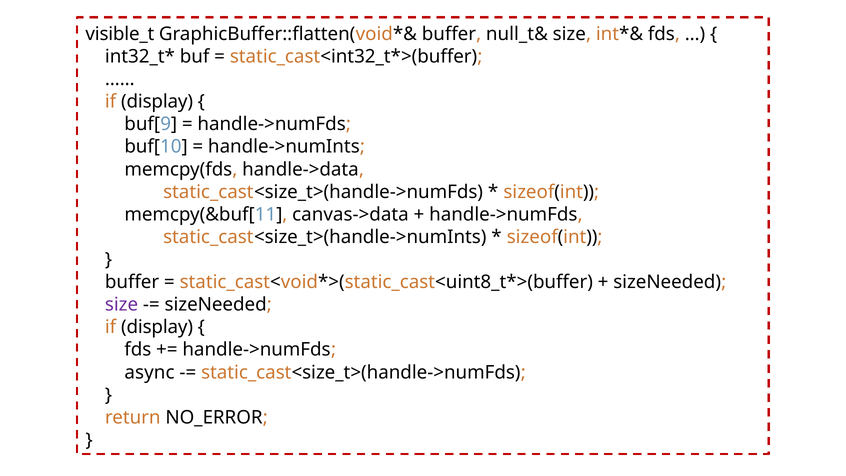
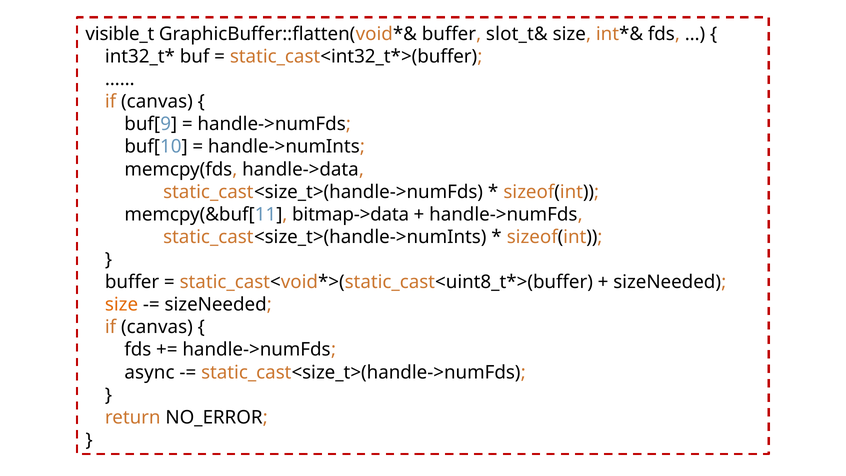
null_t&: null_t& -> slot_t& (517, 34)
display: display -> canvas (157, 102)
canvas->data: canvas->data -> bitmap->data (351, 214)
size colour: purple -> orange (122, 305)
display: display -> canvas (157, 327)
